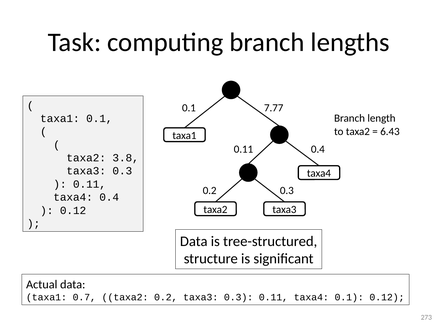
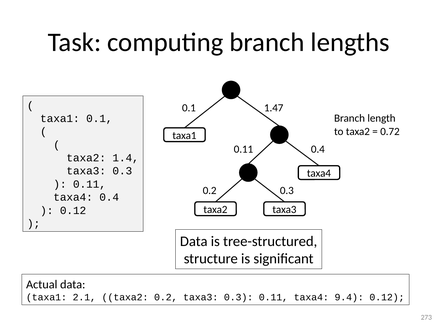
7.77: 7.77 -> 1.47 (274, 108)
6.43: 6.43 -> 0.72 (390, 132)
3.8: 3.8 -> 1.4 (126, 158)
0.7: 0.7 -> 2.1 (84, 298)
0.11 taxa4 0.1: 0.1 -> 9.4 (349, 298)
